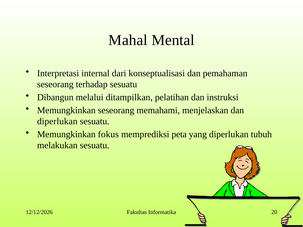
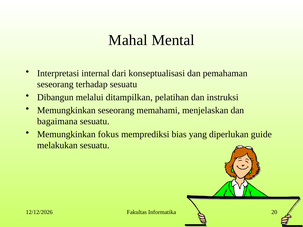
diperlukan: diperlukan -> bagaimana (57, 121)
peta: peta -> bias (179, 134)
tubuh: tubuh -> guide (261, 134)
